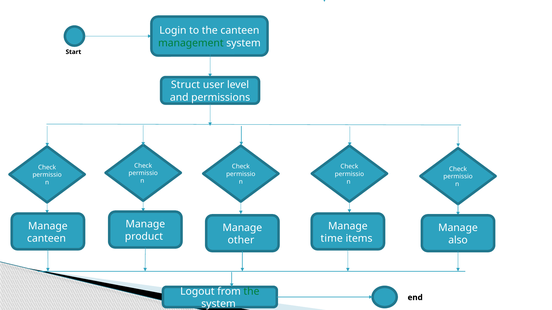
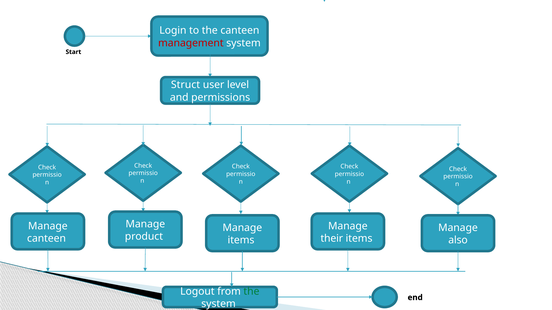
management colour: green -> red (191, 43)
time: time -> their (332, 239)
other: other -> items (241, 241)
